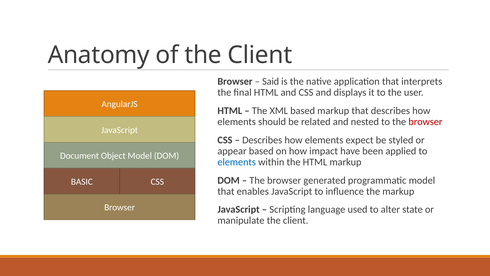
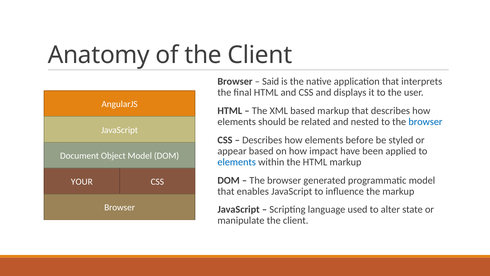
browser colour: red -> blue (425, 122)
expect: expect -> before (360, 140)
BASIC: BASIC -> YOUR (82, 181)
